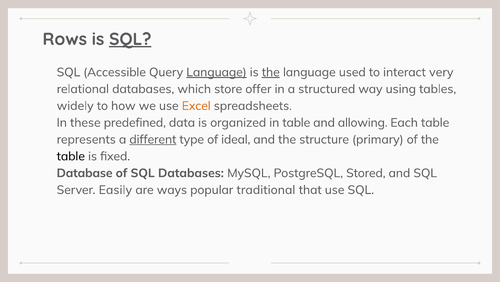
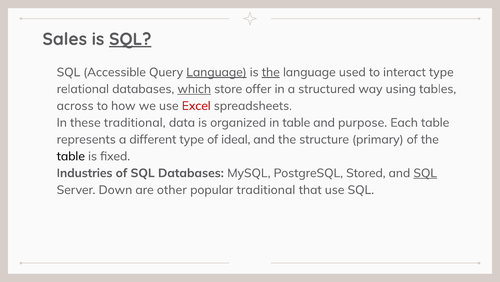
Rows: Rows -> Sales (65, 39)
interact very: very -> type (441, 72)
which underline: none -> present (194, 89)
widely: widely -> across (75, 106)
Excel colour: orange -> red (196, 106)
these predefined: predefined -> traditional (135, 122)
allowing: allowing -> purpose (363, 122)
different underline: present -> none (153, 139)
Database: Database -> Industries (85, 173)
SQL underline: none -> present (425, 173)
Easily: Easily -> Down (115, 189)
ways: ways -> other (172, 189)
